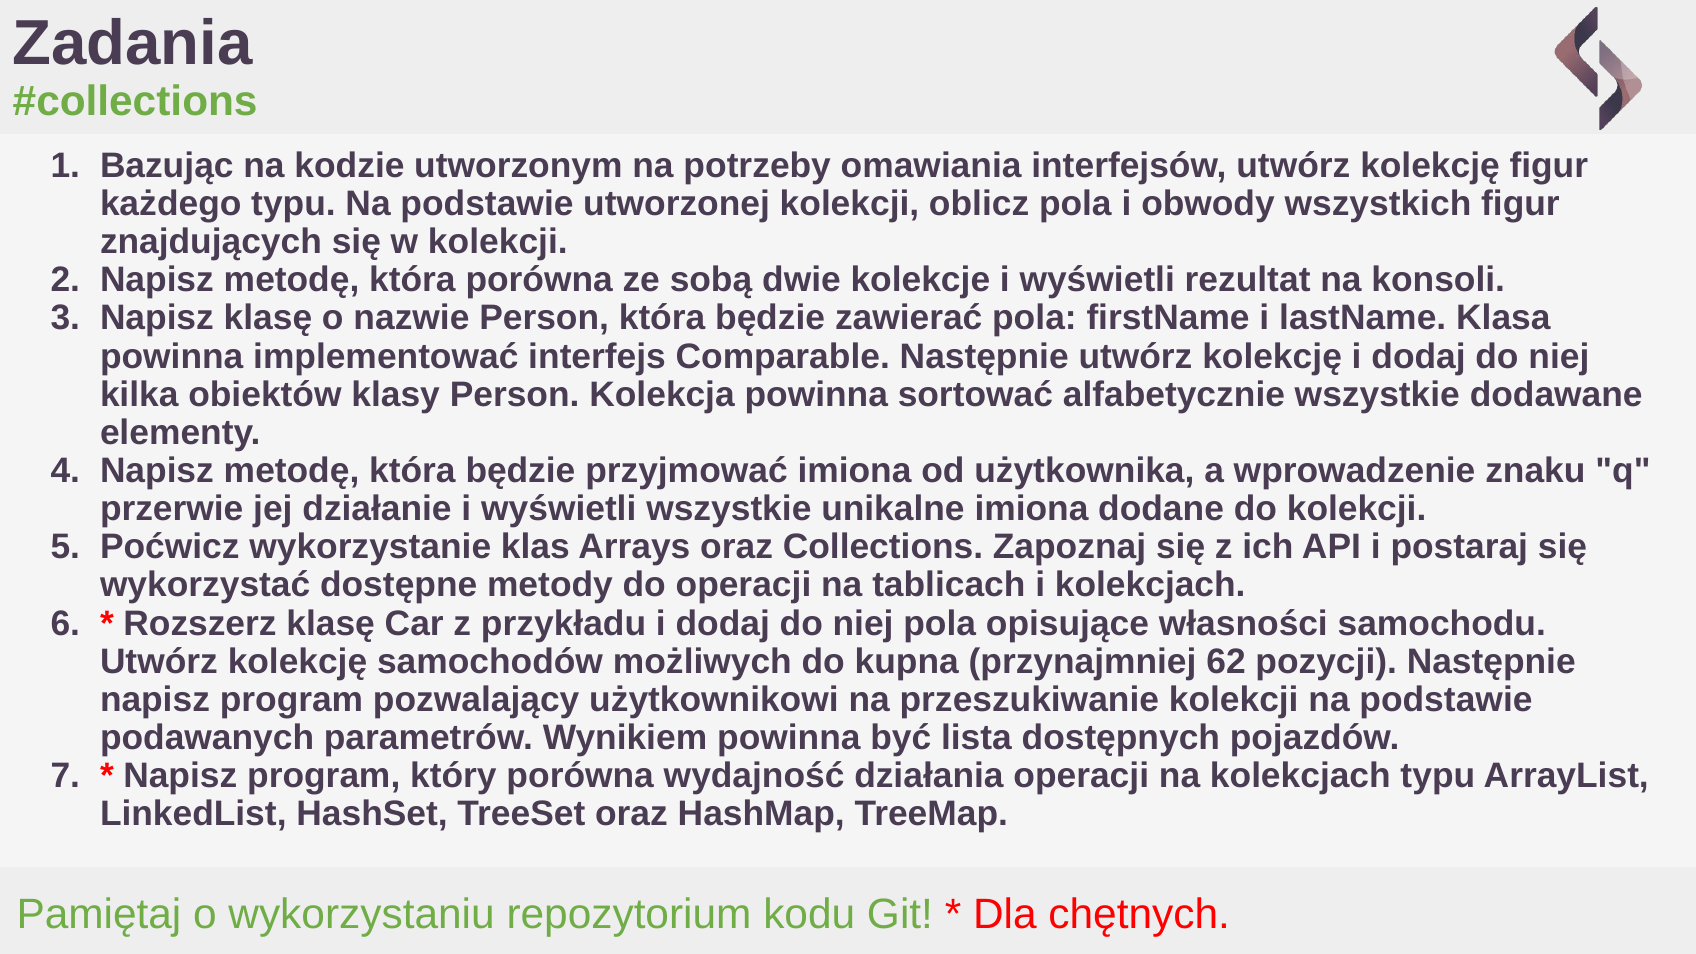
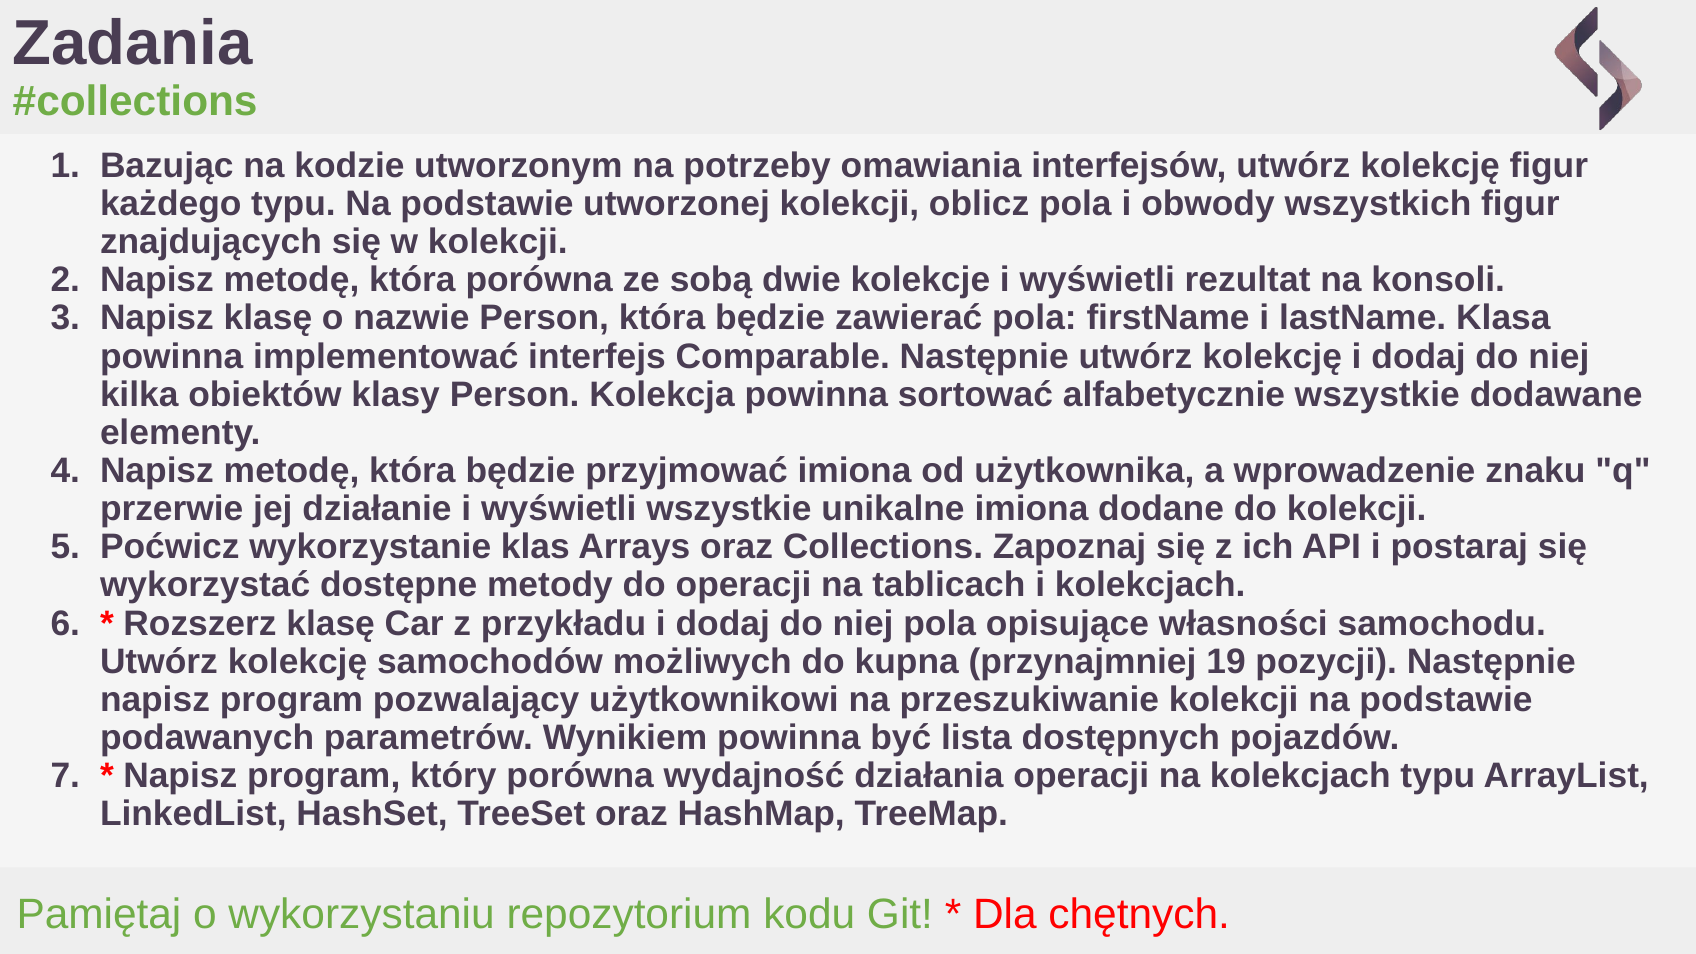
62: 62 -> 19 (1226, 662)
